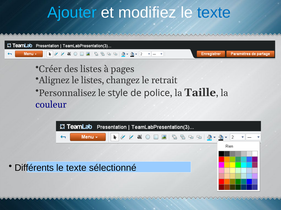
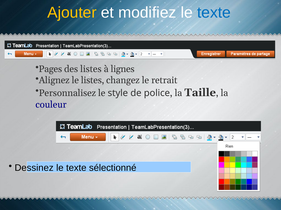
Ajouter colour: light blue -> yellow (72, 13)
Créer: Créer -> Pages (50, 69)
pages: pages -> lignes (123, 69)
Différents: Différents -> Dessinez (34, 168)
